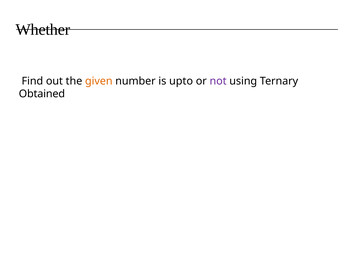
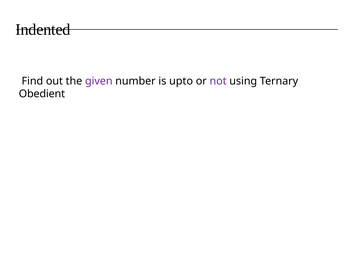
Whether: Whether -> Indented (43, 30)
given colour: orange -> purple (99, 81)
Obtained: Obtained -> Obedient (42, 94)
